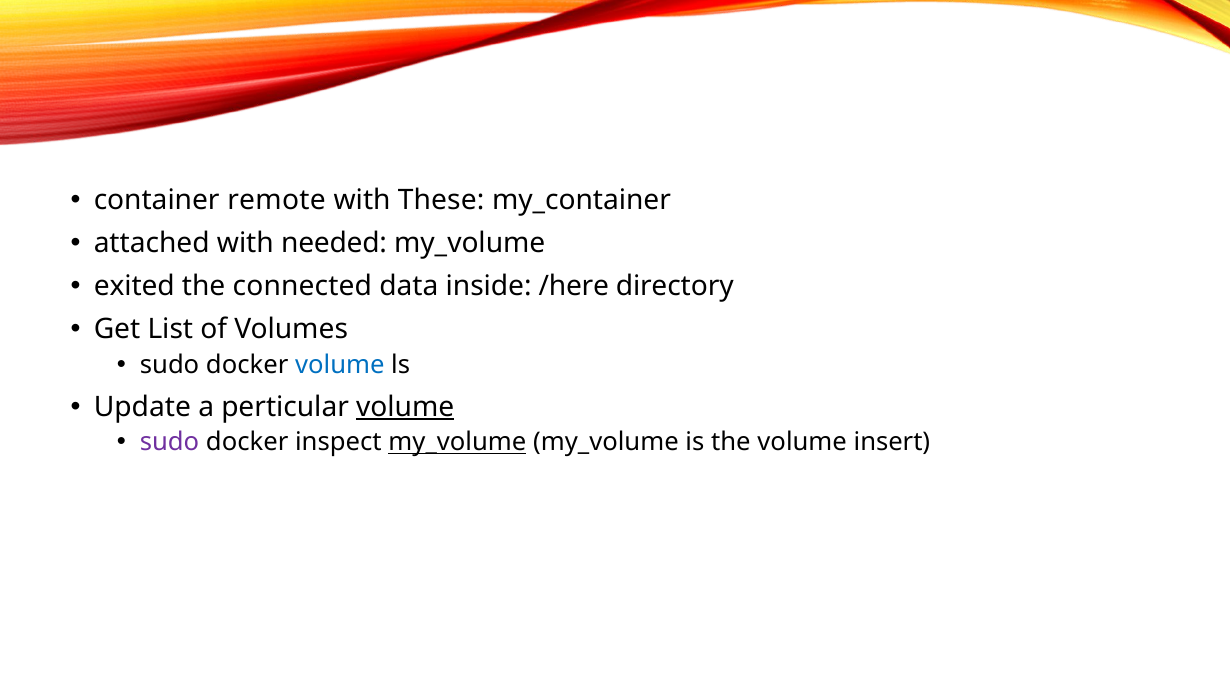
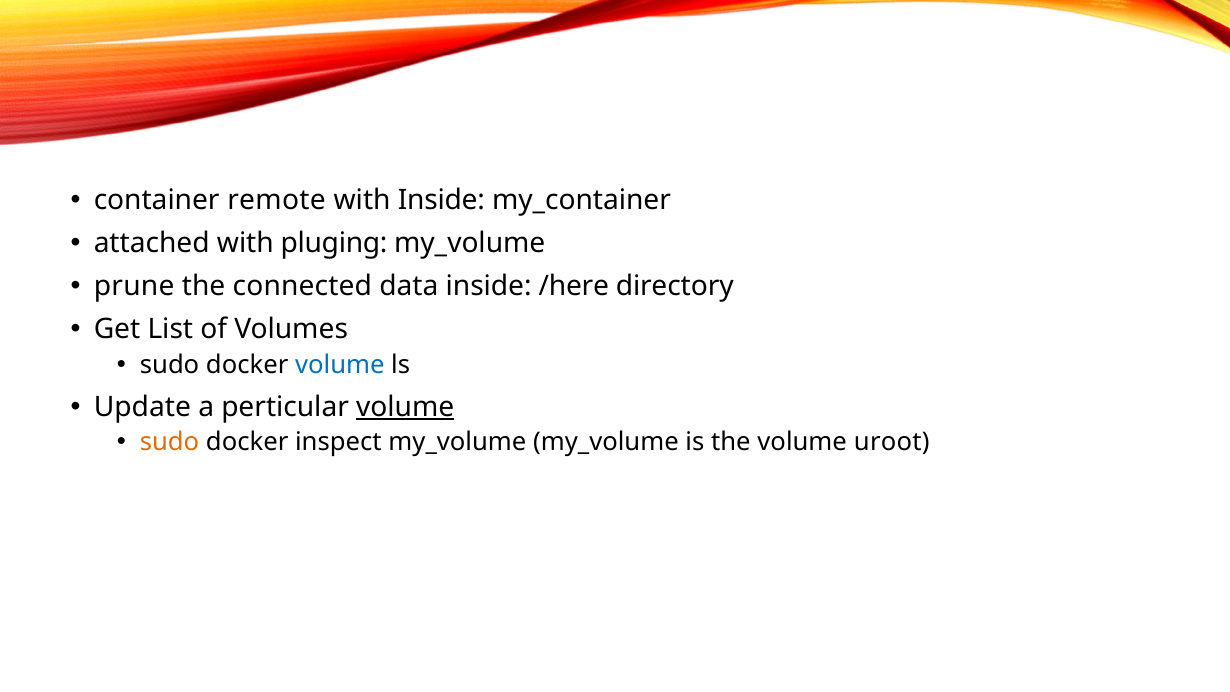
with These: These -> Inside (441, 200)
needed: needed -> pluging (334, 243)
exited: exited -> prune (134, 286)
sudo colour: purple -> orange (170, 442)
my_volume underline: present -> none (457, 442)
insert: insert -> uroot (892, 442)
